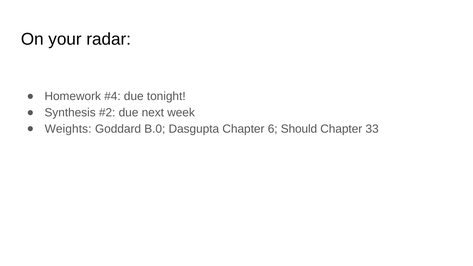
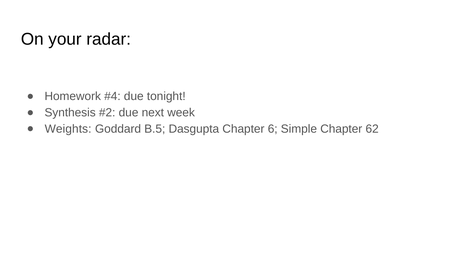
B.0: B.0 -> B.5 (155, 129)
Should: Should -> Simple (299, 129)
33: 33 -> 62 (372, 129)
